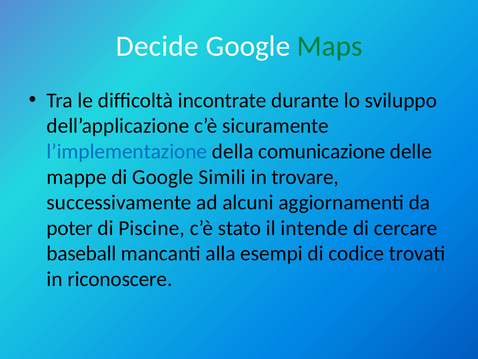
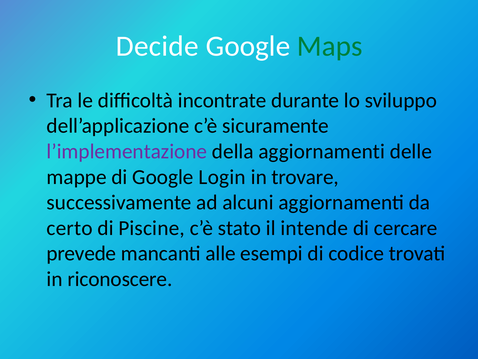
l’implementazione colour: blue -> purple (127, 151)
della comunicazione: comunicazione -> aggiornamenti (322, 151)
Simili: Simili -> Login (222, 177)
poter: poter -> certo (70, 228)
baseball: baseball -> prevede (81, 253)
alla: alla -> alle (221, 253)
